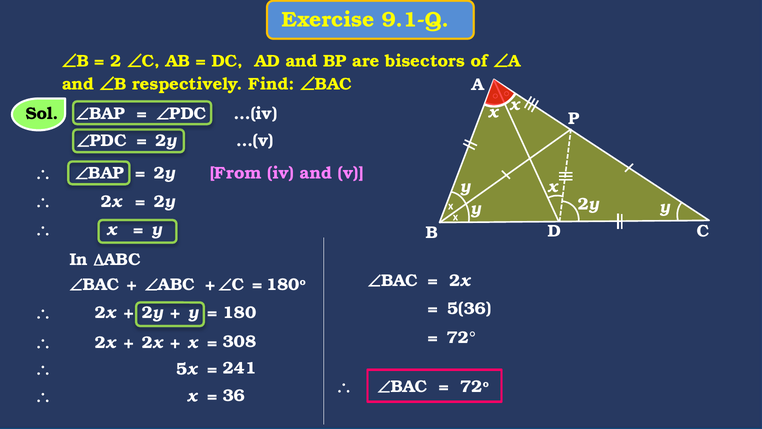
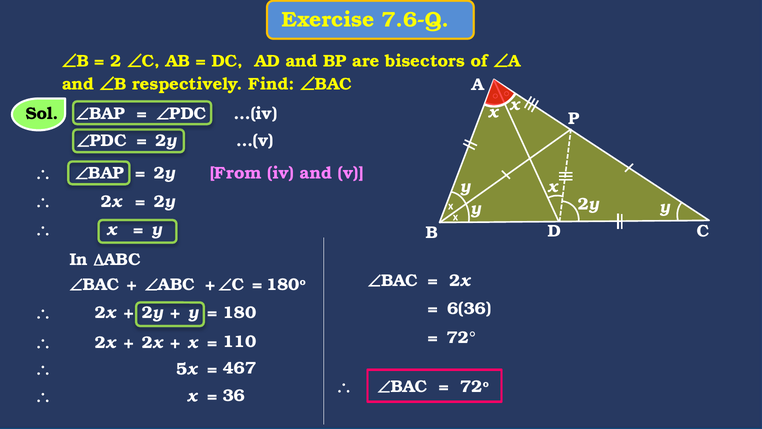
9.1-Q: 9.1-Q -> 7.6-Q (415, 20)
5(36: 5(36 -> 6(36 (469, 308)
308: 308 -> 110 (240, 342)
241: 241 -> 467 (240, 368)
